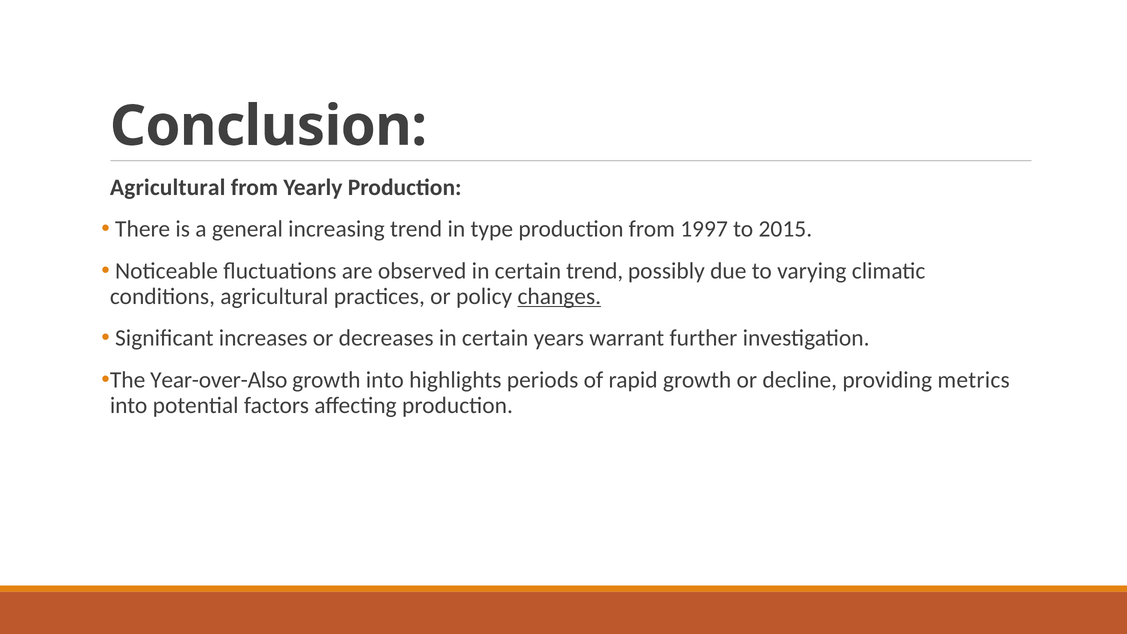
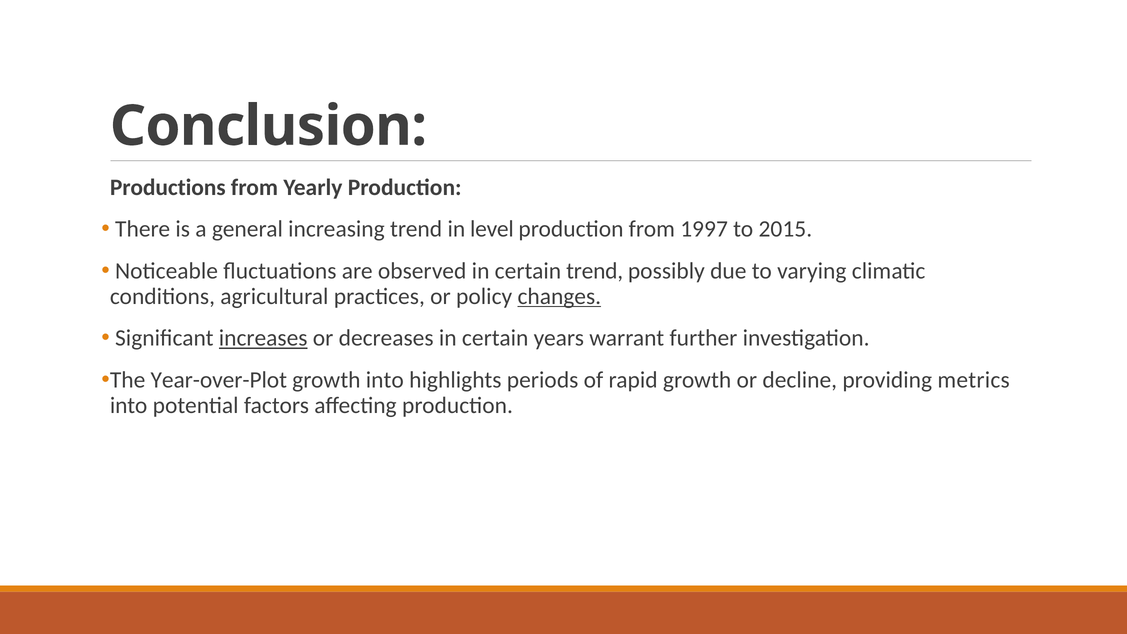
Agricultural: Agricultural -> Productions (168, 187)
type: type -> level (492, 229)
increases underline: none -> present (263, 338)
Year-over-Also: Year-over-Also -> Year-over-Plot (219, 380)
